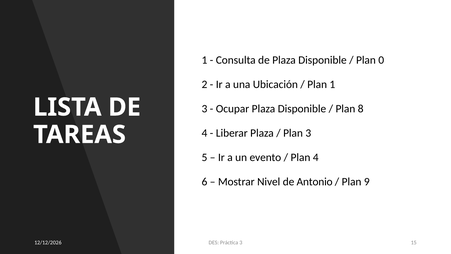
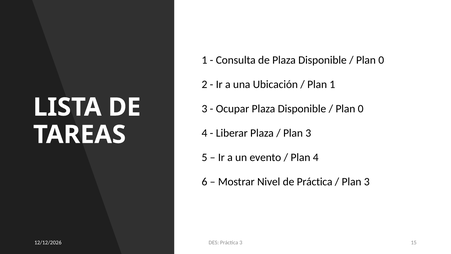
8: 8 -> 0 (361, 109)
de Antonio: Antonio -> Práctica (315, 182)
9: 9 -> 3 (367, 182)
